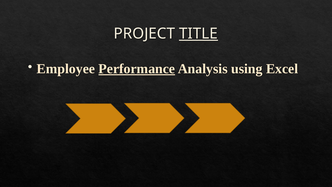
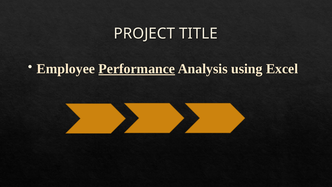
TITLE underline: present -> none (198, 34)
